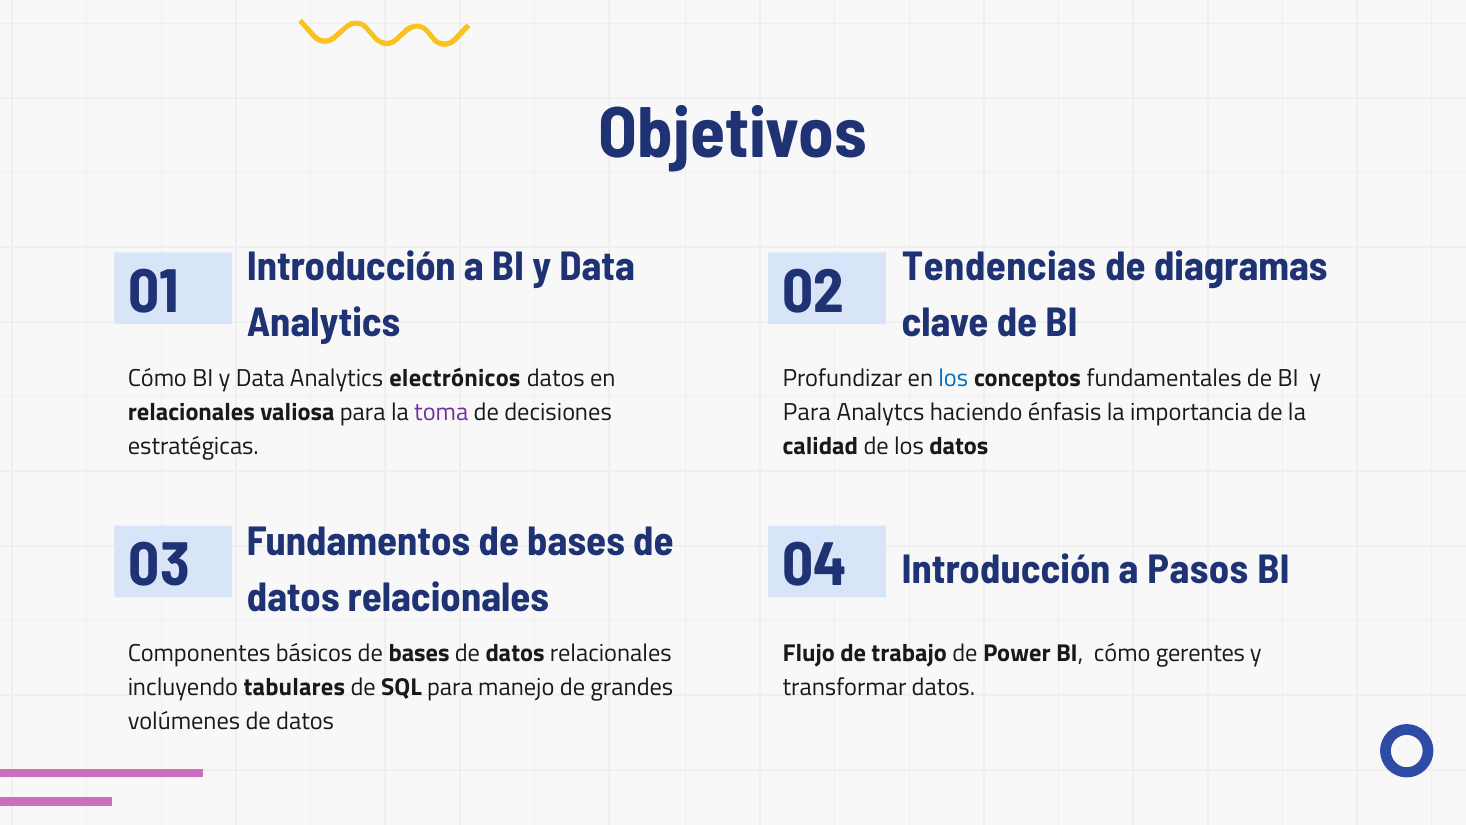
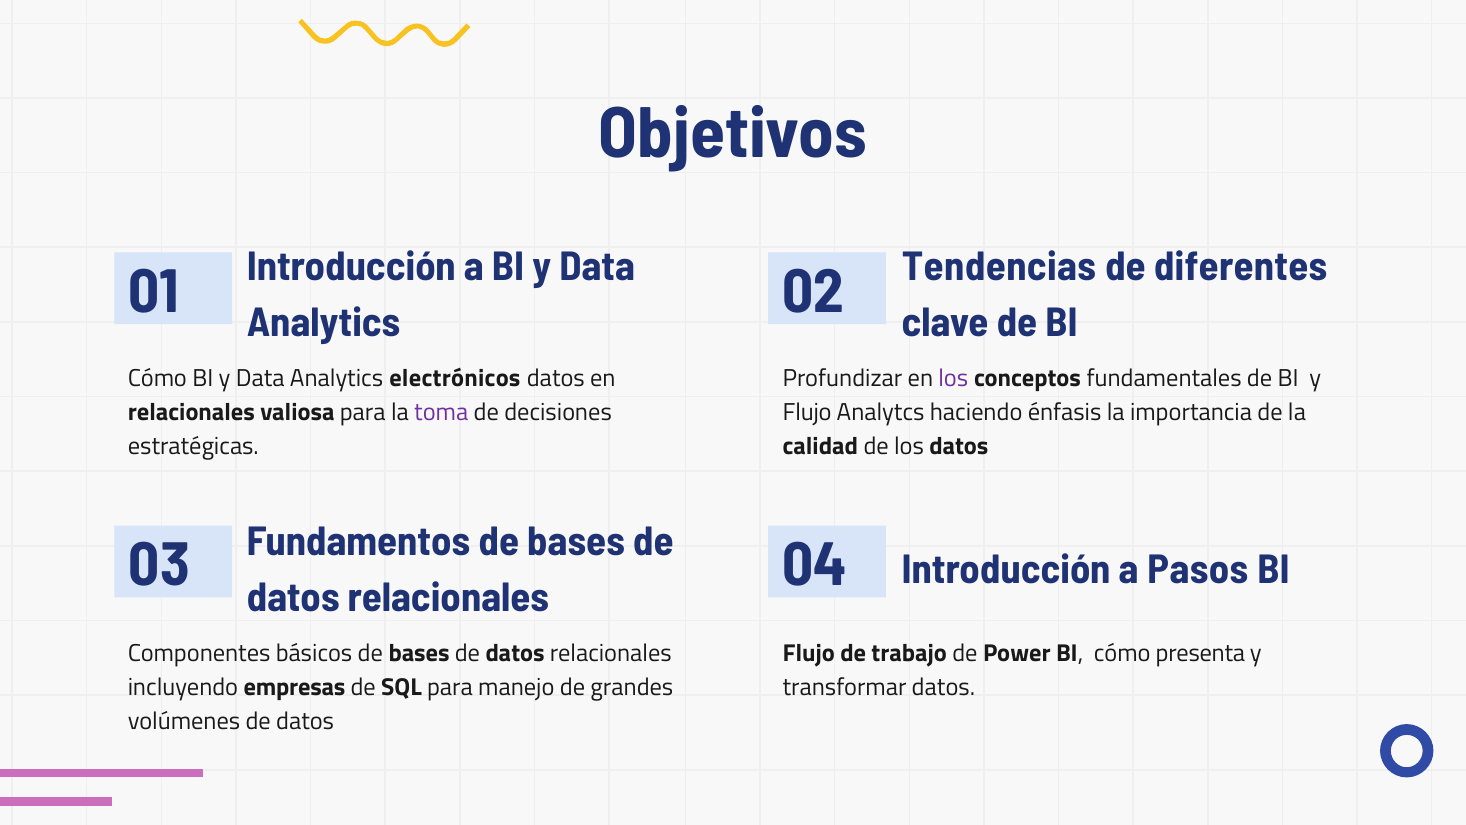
diagramas: diagramas -> diferentes (1241, 266)
los colour: blue -> purple (953, 379)
Para: Para -> Flujo (807, 412)
gerentes: gerentes -> presenta (1200, 654)
tabulares: tabulares -> empresas (295, 687)
